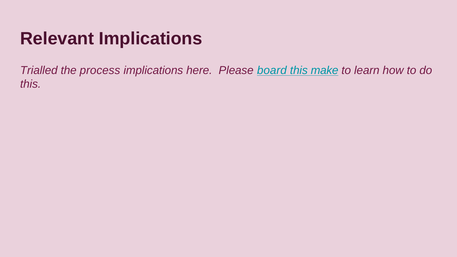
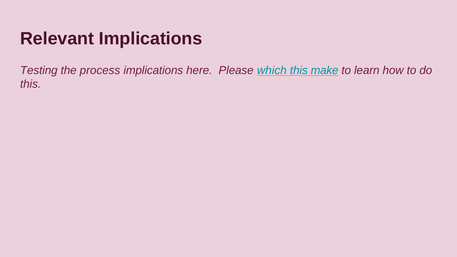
Trialled: Trialled -> Testing (39, 70)
board: board -> which (272, 70)
